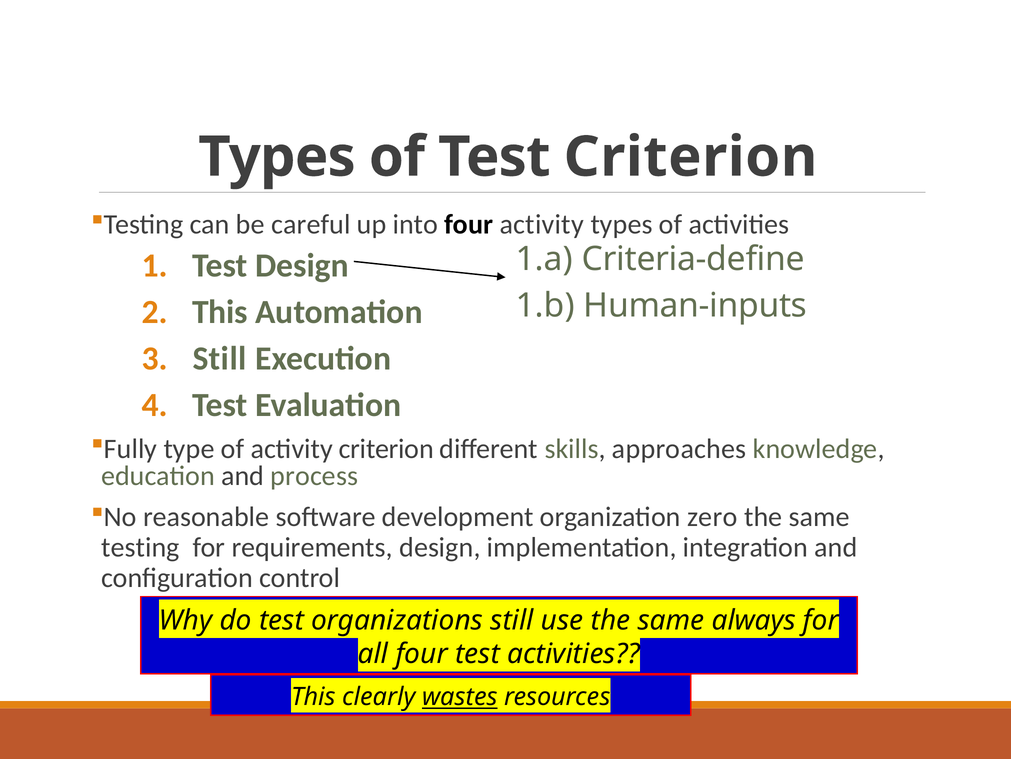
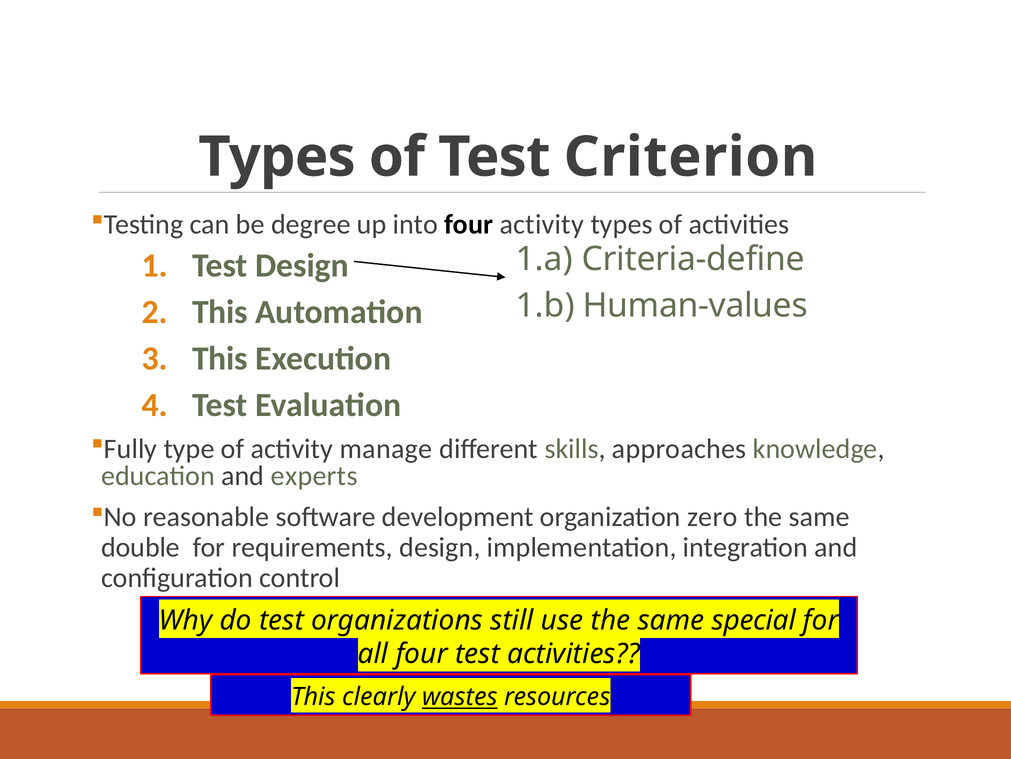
careful: careful -> degree (311, 224)
Human-inputs: Human-inputs -> Human-values (695, 306)
Still: Still -> This (220, 358)
activity criterion: criterion -> manage (386, 449)
process: process -> experts (314, 476)
testing: testing -> double (141, 547)
always: always -> special (754, 620)
